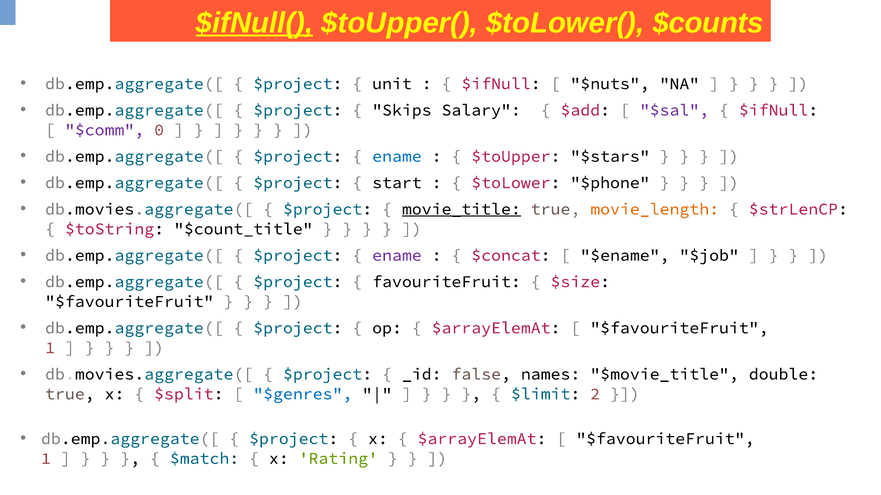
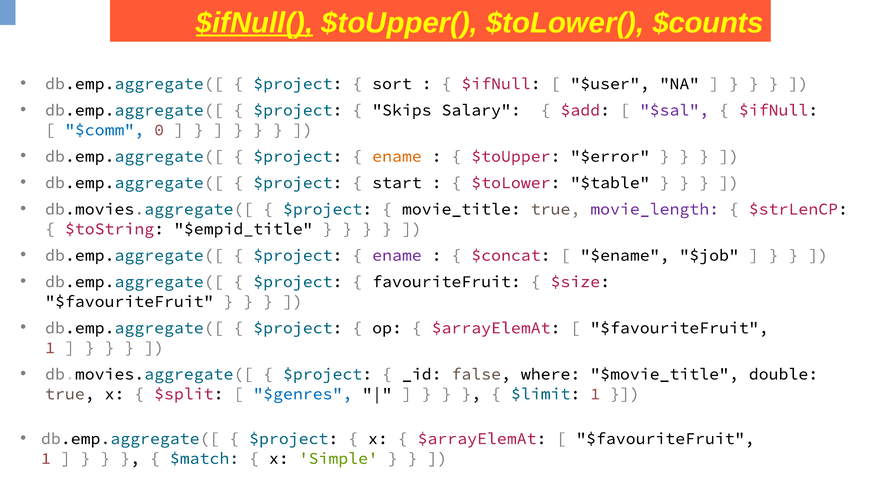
unit: unit -> sort (392, 84)
$nuts: $nuts -> $user (610, 84)
$comm colour: purple -> blue (105, 130)
ename colour: blue -> orange (397, 156)
$stars: $stars -> $error (610, 156)
$phone: $phone -> $table (610, 183)
movie_title underline: present -> none (461, 209)
movie_length colour: orange -> purple (655, 209)
$count_title: $count_title -> $empid_title (243, 229)
names: names -> where (551, 375)
$limit 2: 2 -> 1 (595, 394)
Rating: Rating -> Simple (338, 459)
